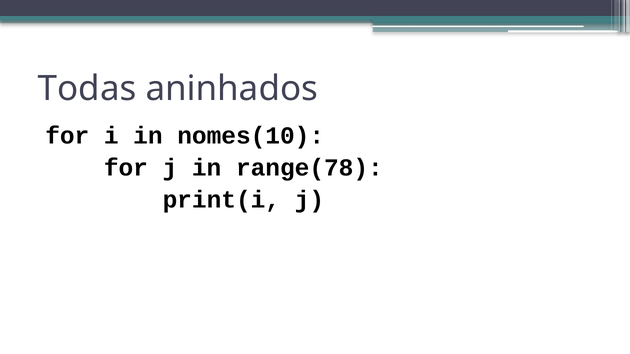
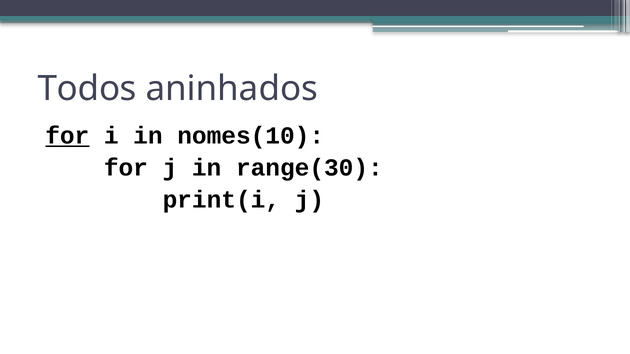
Todas: Todas -> Todos (87, 89)
for underline: none -> present (67, 136)
range(78: range(78 -> range(30 (309, 168)
